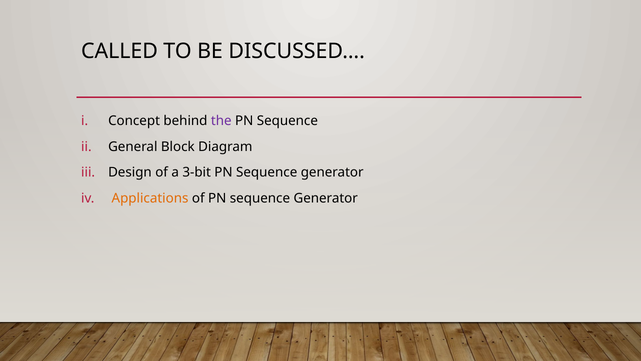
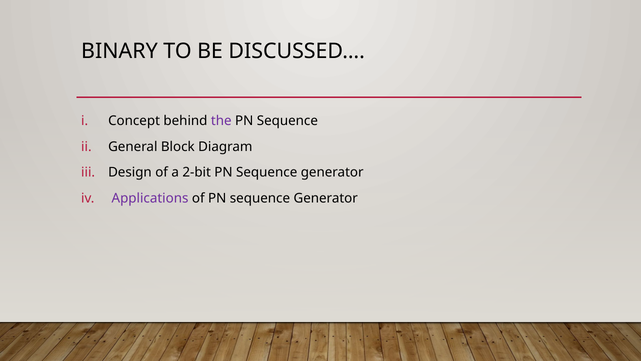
CALLED: CALLED -> BINARY (119, 51)
3-bit: 3-bit -> 2-bit (197, 172)
Applications colour: orange -> purple (150, 198)
